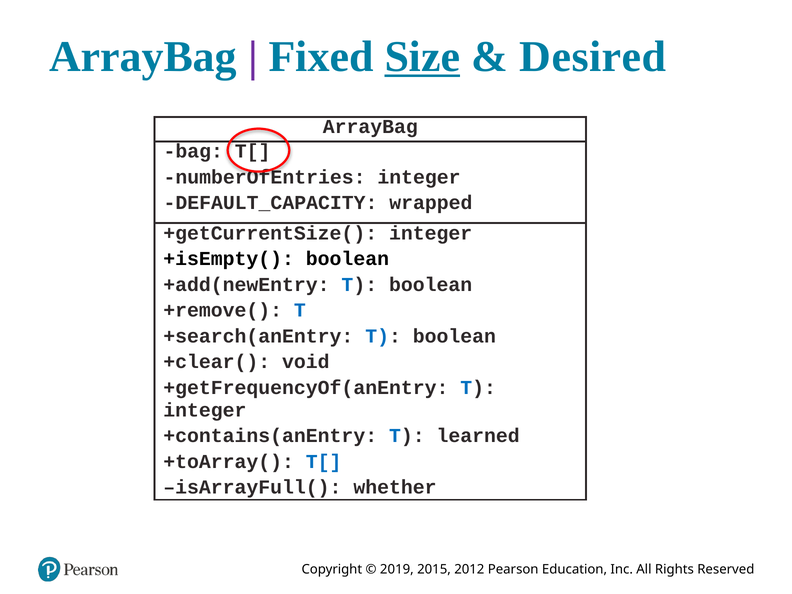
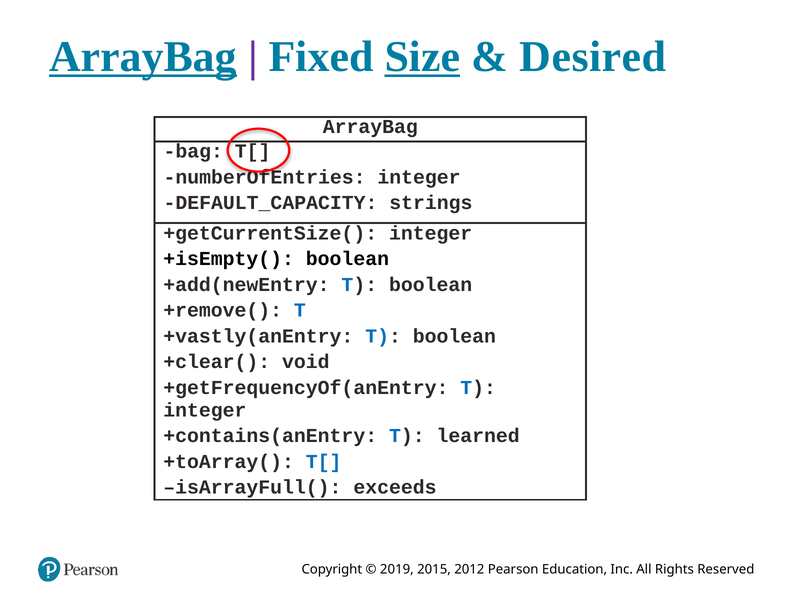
ArrayBag underline: none -> present (143, 57)
wrapped: wrapped -> strings (431, 203)
+search(anEntry: +search(anEntry -> +vastly(anEntry (258, 336)
whether: whether -> exceeds (395, 487)
